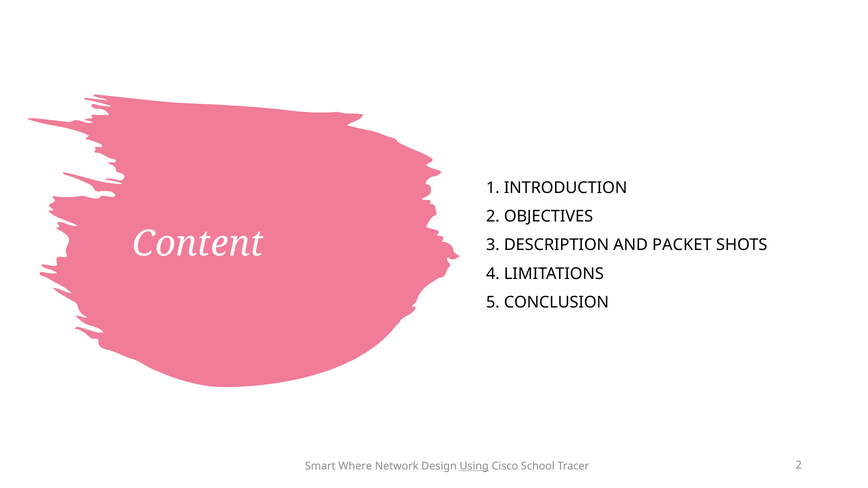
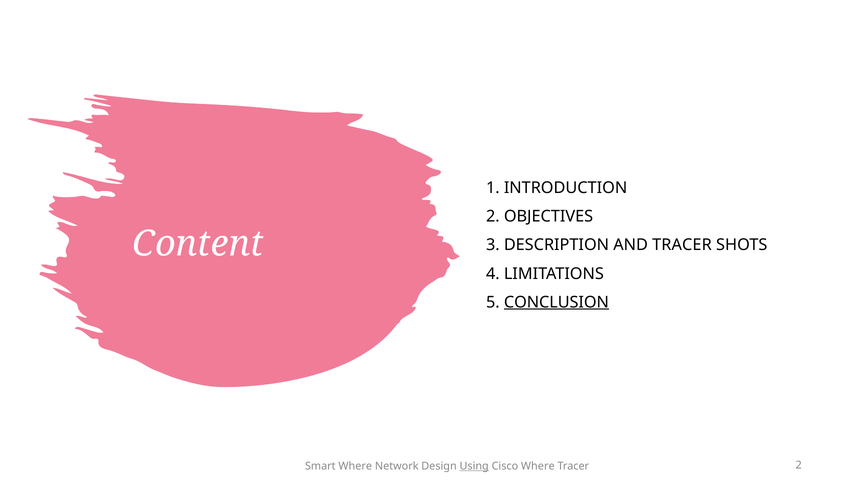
AND PACKET: PACKET -> TRACER (682, 245)
CONCLUSION underline: none -> present (556, 302)
Cisco School: School -> Where (538, 466)
